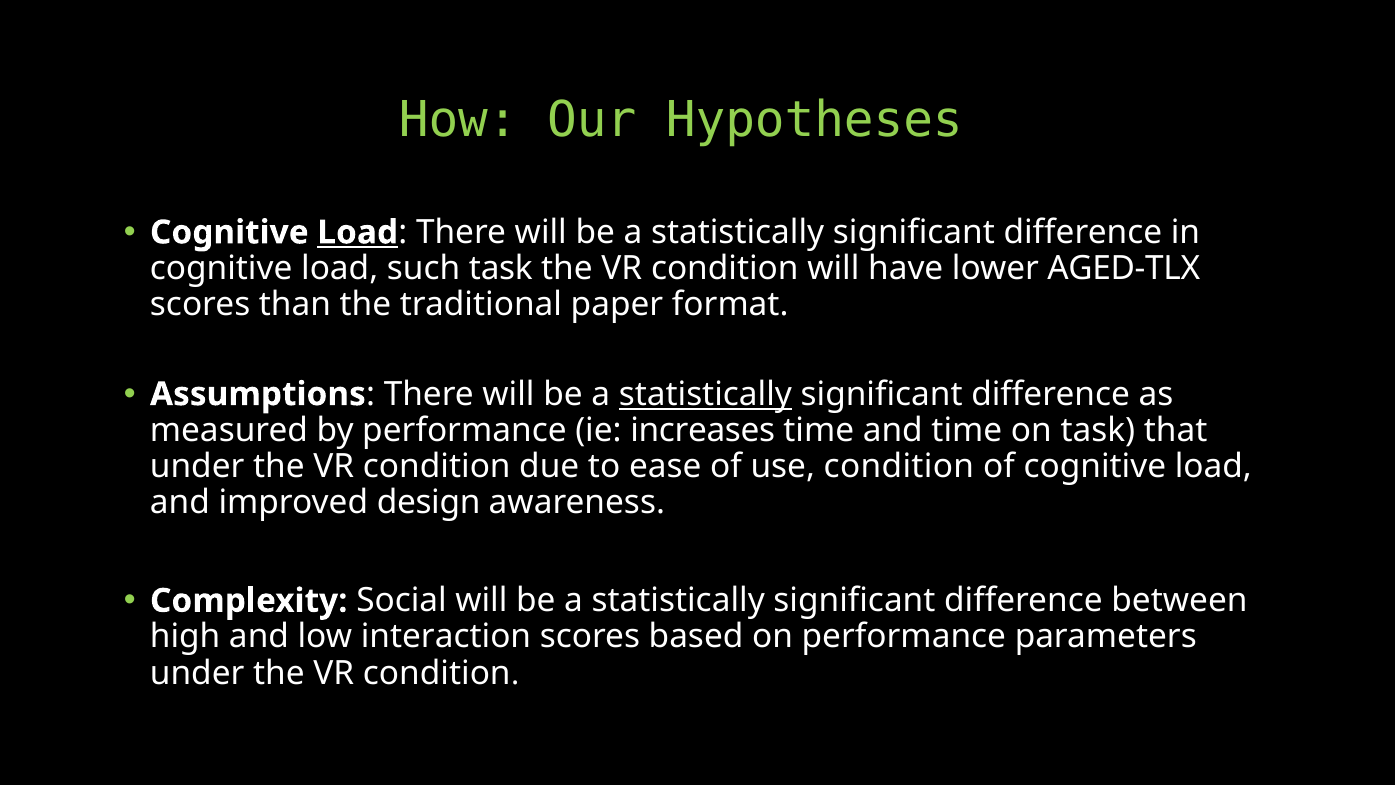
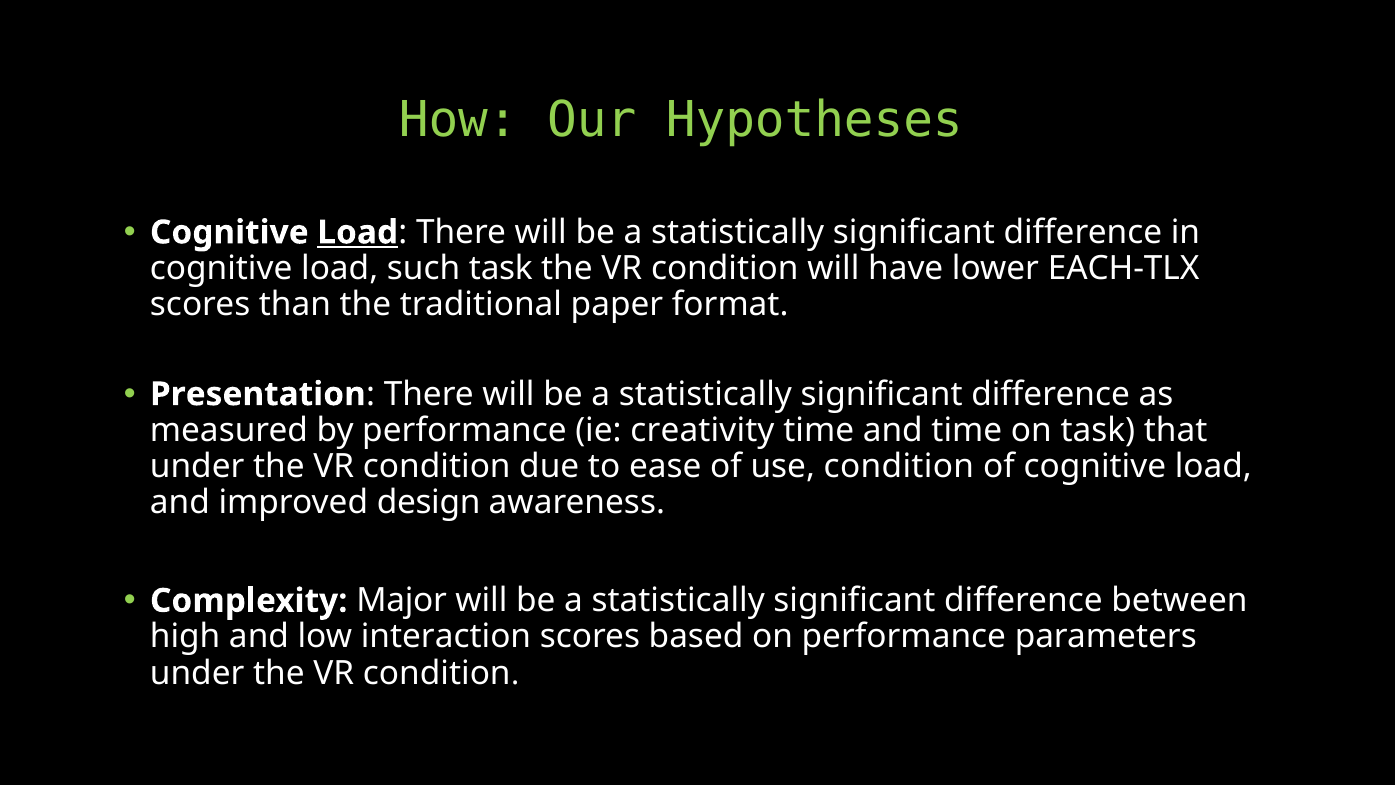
AGED-TLX: AGED-TLX -> EACH-TLX (1124, 268)
Assumptions: Assumptions -> Presentation (258, 394)
statistically underline: present -> none (705, 394)
increases: increases -> creativity (702, 430)
Social: Social -> Major (402, 601)
